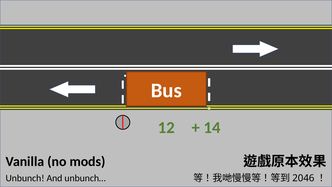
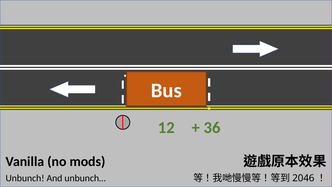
14: 14 -> 36 (212, 128)
